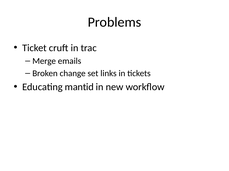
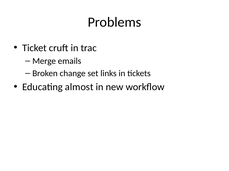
mantid: mantid -> almost (79, 87)
